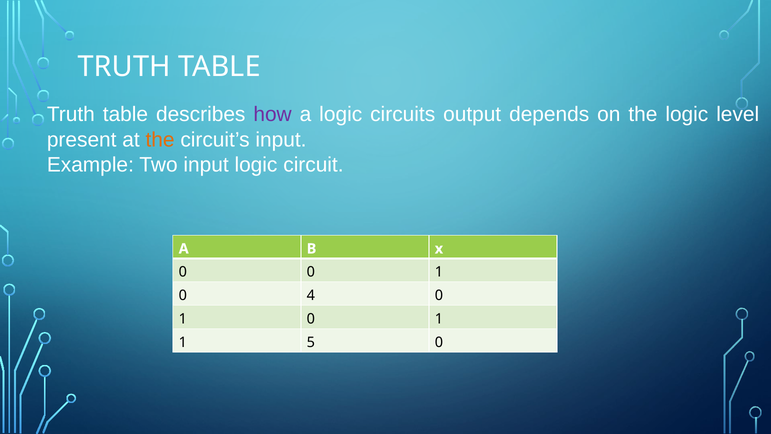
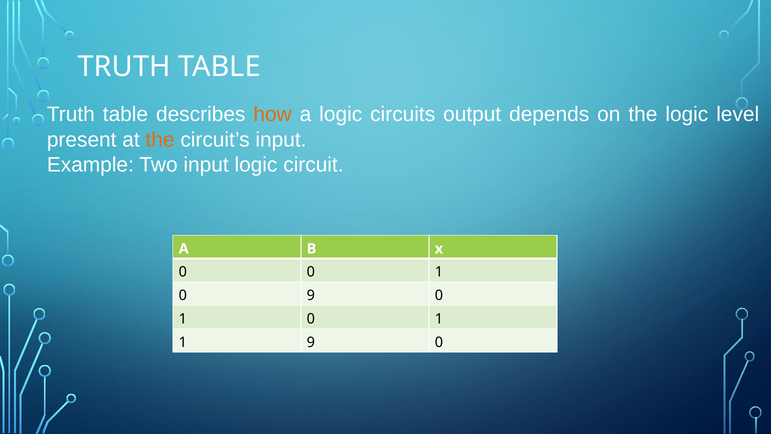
how colour: purple -> orange (273, 115)
0 4: 4 -> 9 (311, 295)
1 5: 5 -> 9 (311, 342)
